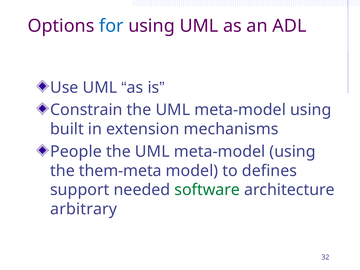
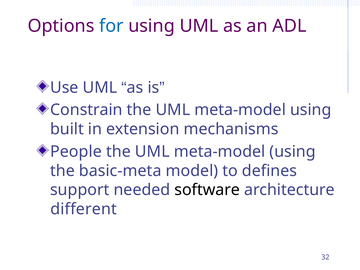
them-meta: them-meta -> basic-meta (120, 171)
software colour: green -> black (207, 190)
arbitrary: arbitrary -> different (84, 209)
